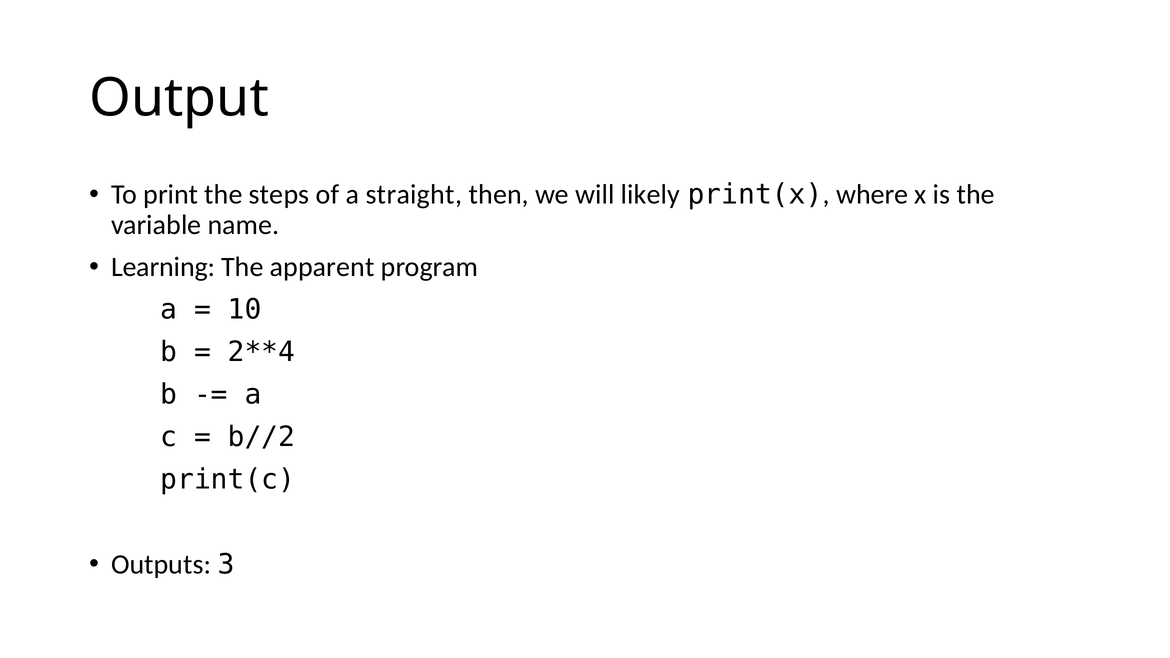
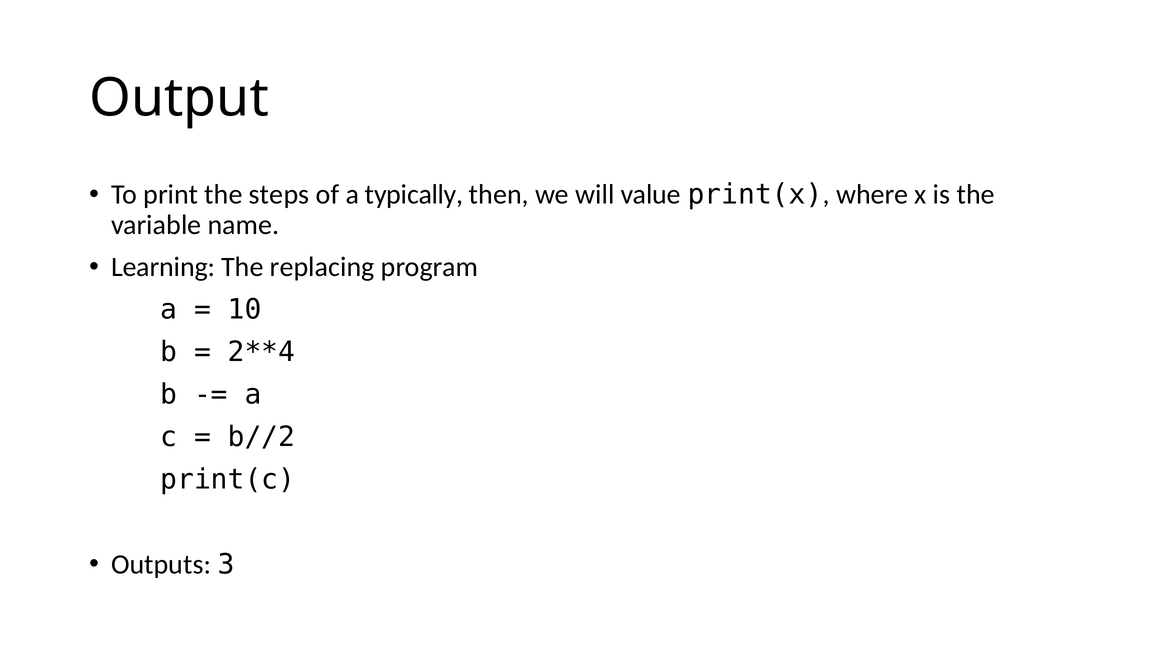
straight: straight -> typically (414, 195)
likely: likely -> value (651, 195)
apparent: apparent -> replacing (322, 267)
